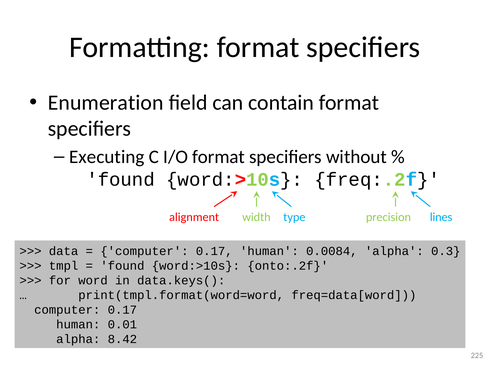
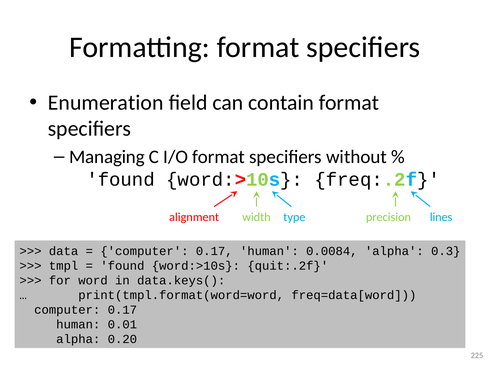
Executing: Executing -> Managing (107, 157)
onto:.2f: onto:.2f -> quit:.2f (288, 266)
8.42: 8.42 -> 0.20 (122, 340)
